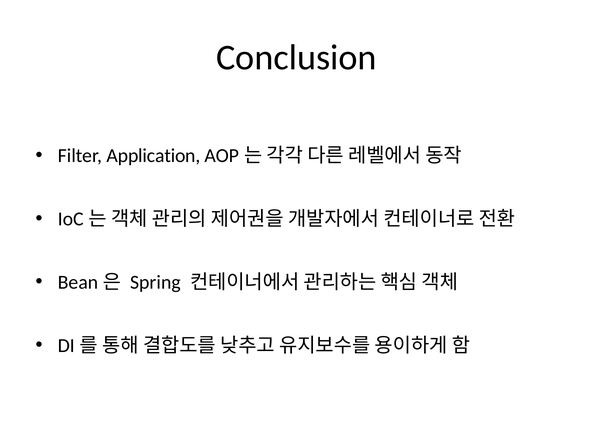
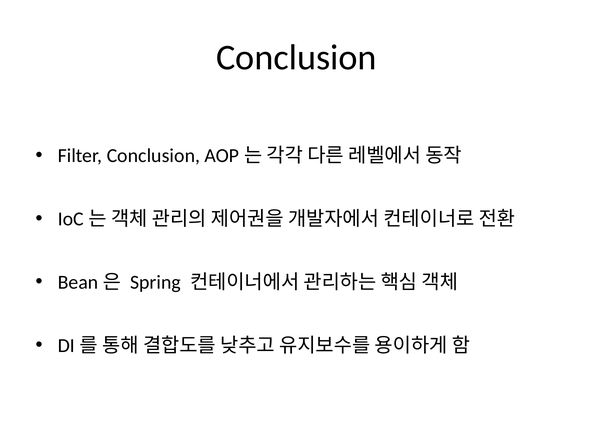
Filter Application: Application -> Conclusion (153, 156)
